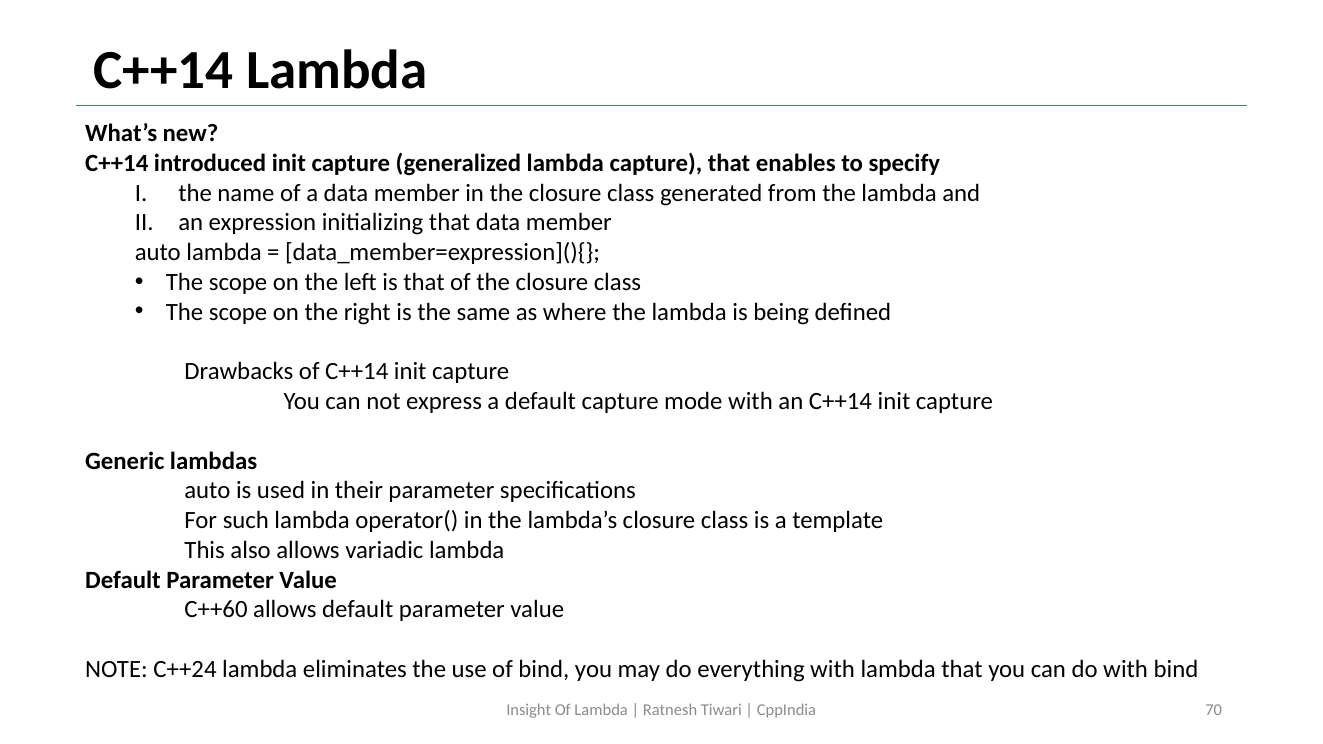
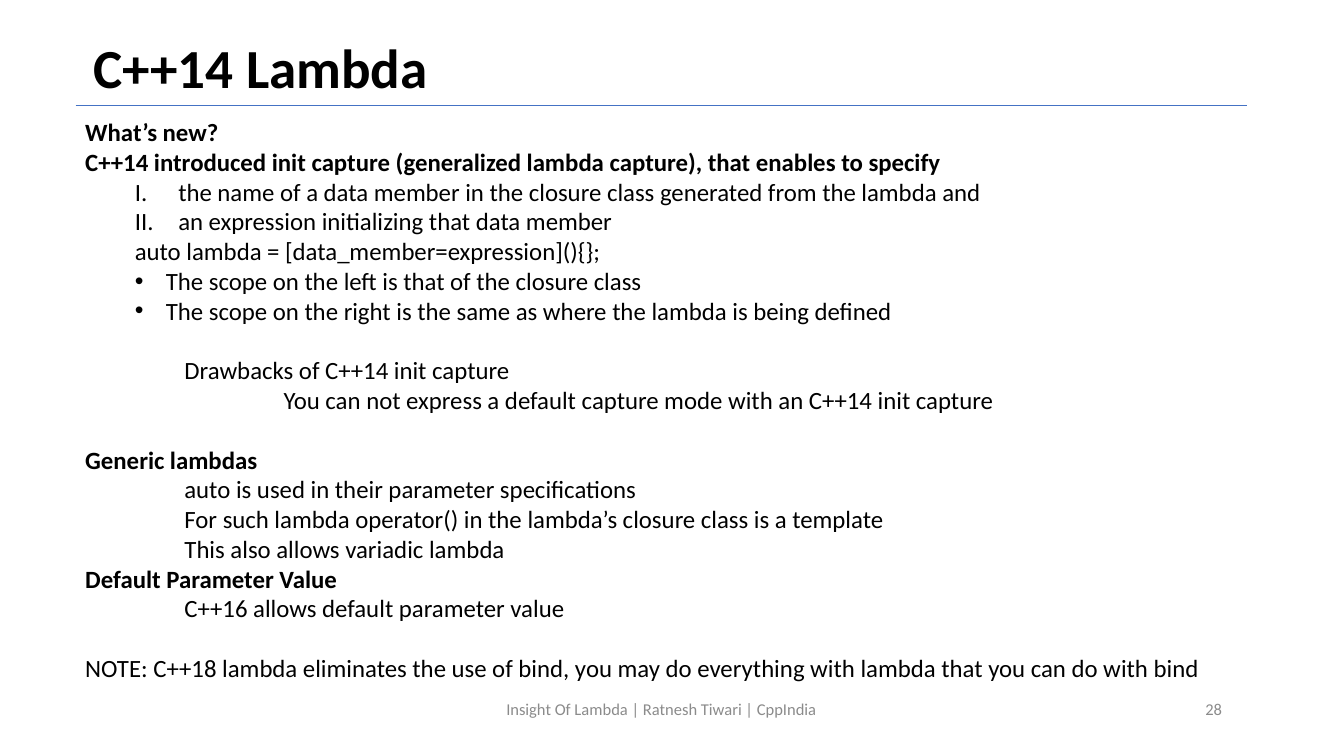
C++60: C++60 -> C++16 (216, 610)
C++24: C++24 -> C++18 (185, 669)
70: 70 -> 28 (1214, 711)
